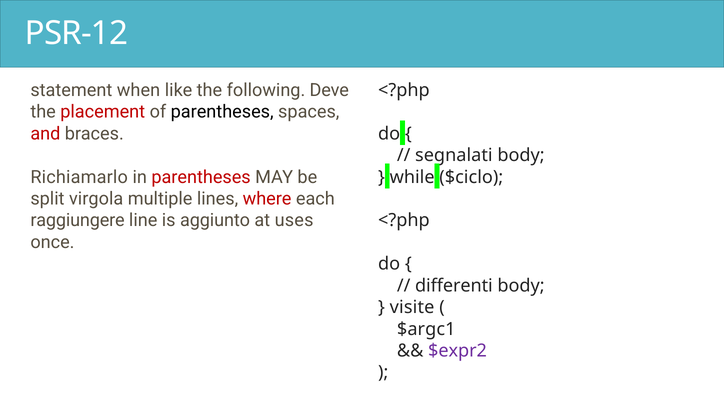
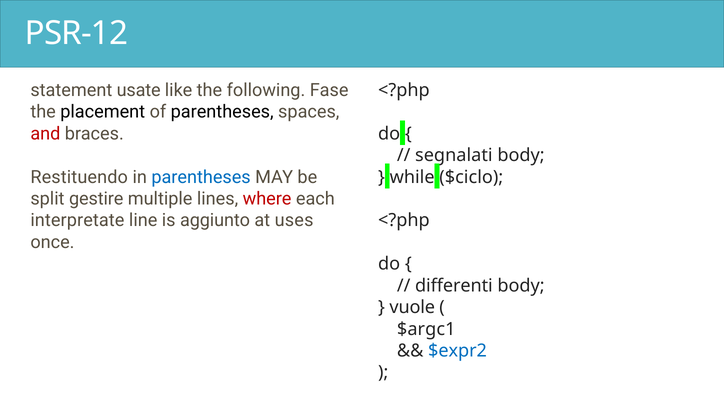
when: when -> usate (139, 90)
Deve: Deve -> Fase (329, 90)
placement colour: red -> black (103, 112)
Richiamarlo: Richiamarlo -> Restituendo (79, 177)
parentheses colour: red -> blue (201, 177)
virgola: virgola -> gestire (96, 199)
raggiungere: raggiungere -> interpretate (77, 221)
visite: visite -> vuole (412, 308)
$expr2 colour: purple -> blue (457, 351)
